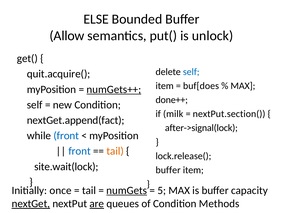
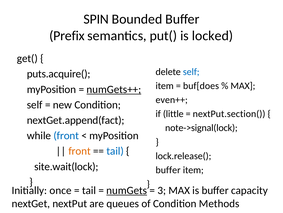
ELSE: ELSE -> SPIN (96, 19)
Allow: Allow -> Prefix (67, 36)
unlock: unlock -> locked (213, 36)
quit.acquire(: quit.acquire( -> puts.acquire( (59, 74)
done++: done++ -> even++ (172, 100)
milk: milk -> little (173, 114)
after->signal(lock: after->signal(lock -> note->signal(lock (201, 127)
front colour: blue -> orange (80, 151)
tail colour: orange -> blue (115, 151)
5: 5 -> 3 (162, 190)
nextGet underline: present -> none (31, 203)
are underline: present -> none (97, 203)
